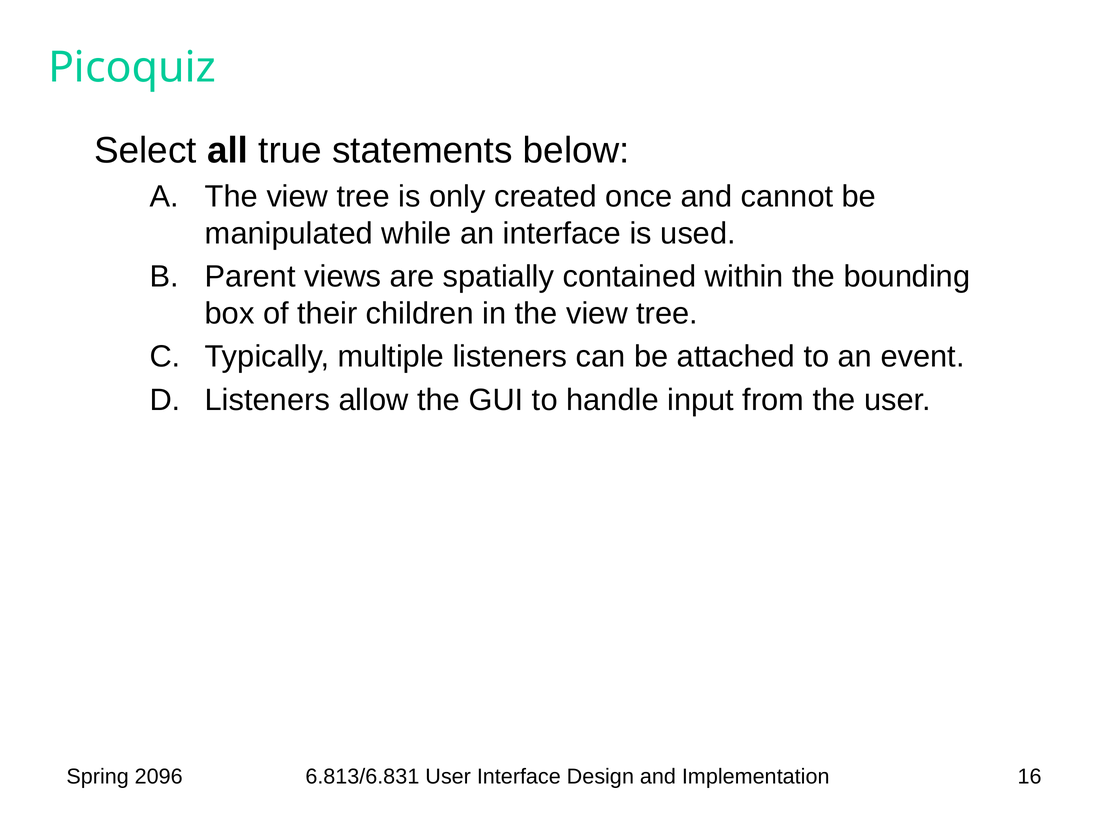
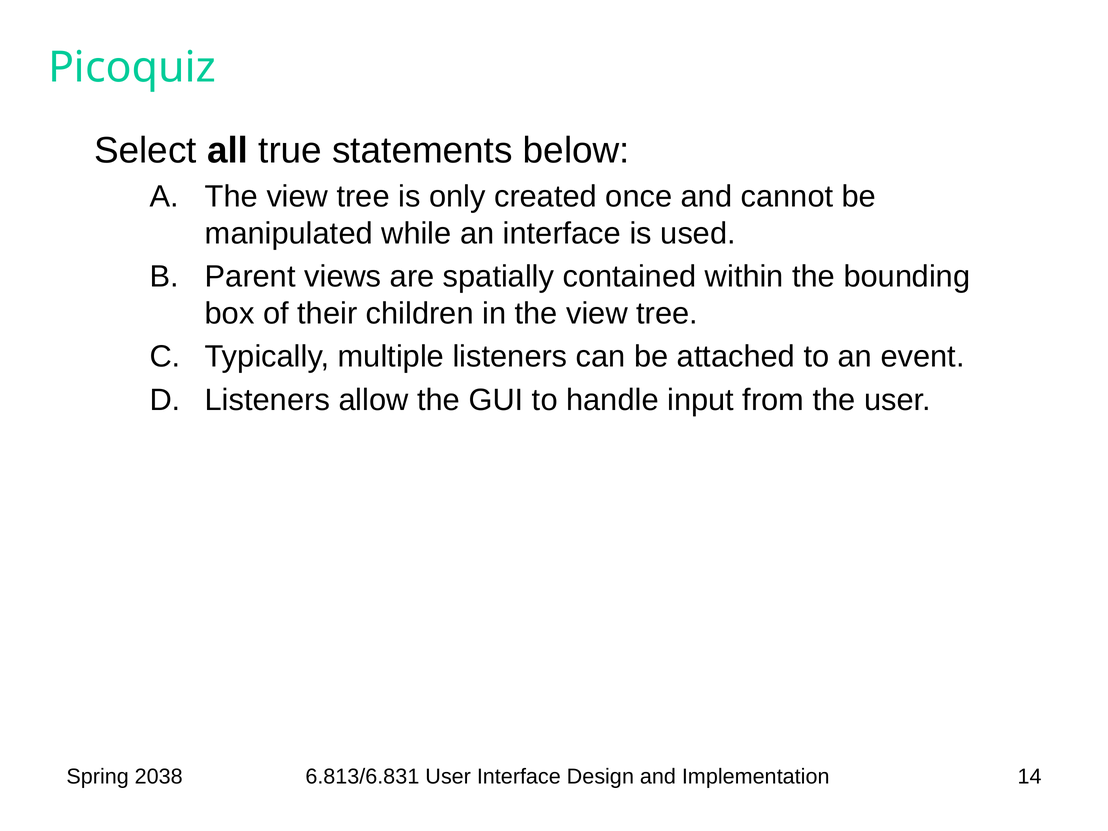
2096: 2096 -> 2038 (159, 777)
16: 16 -> 14 (1030, 777)
